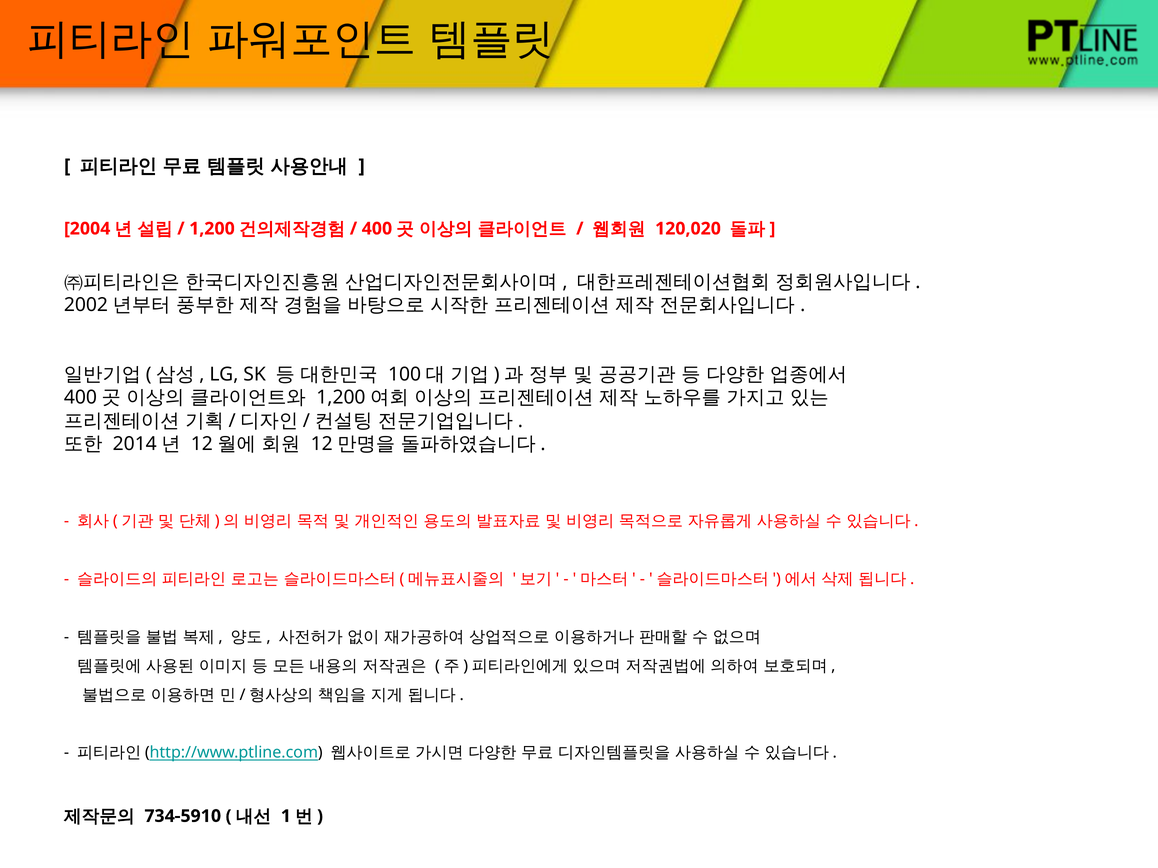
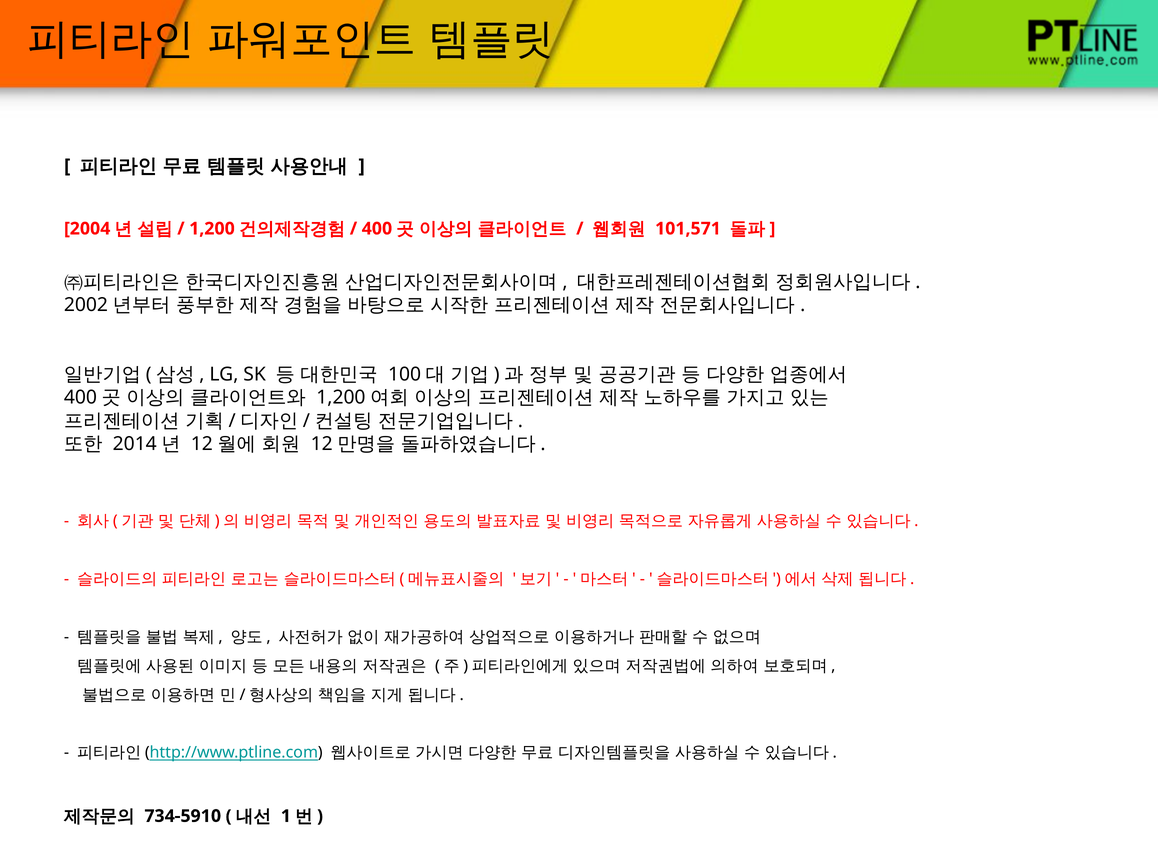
120,020: 120,020 -> 101,571 (688, 229)
